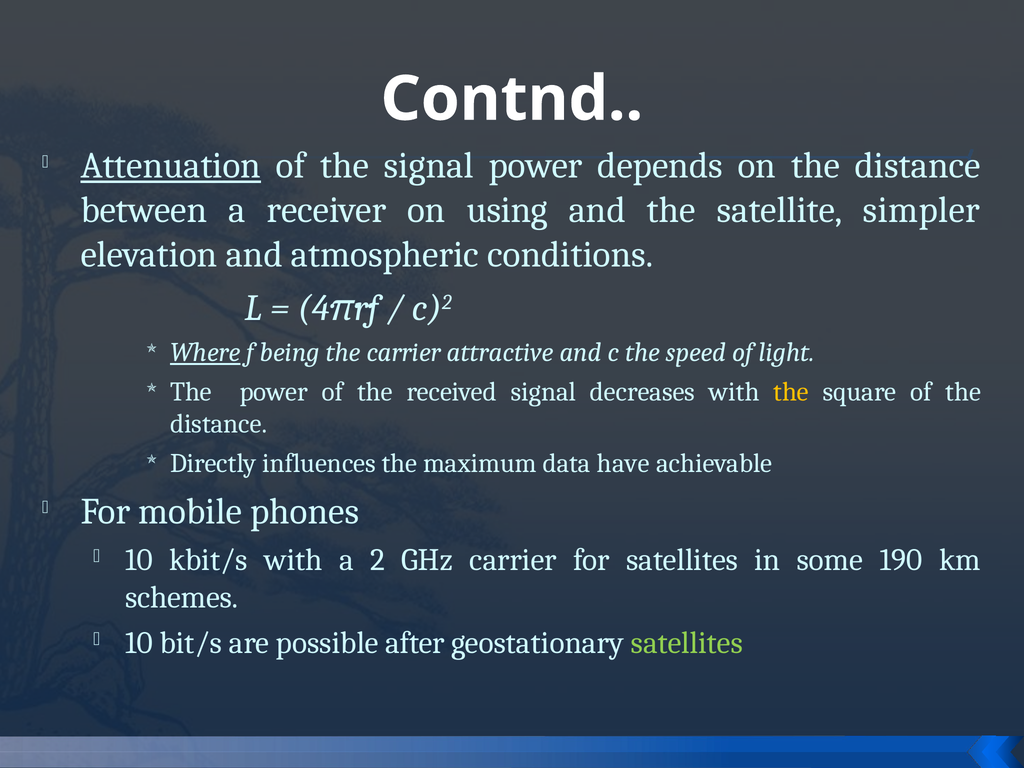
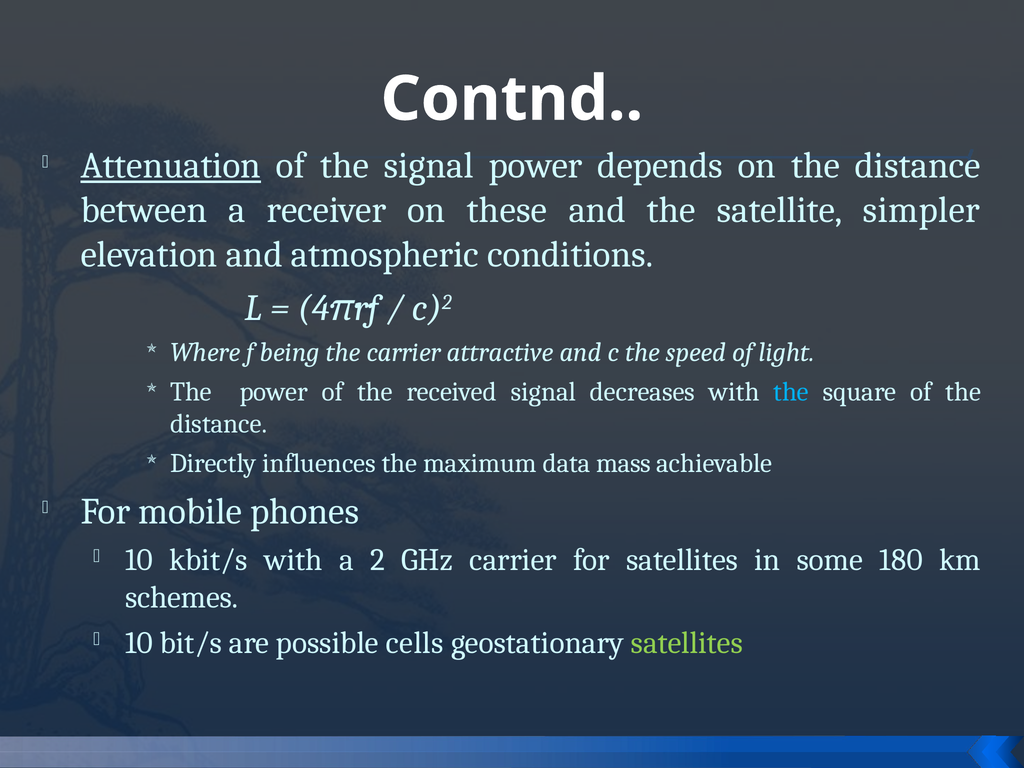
using: using -> these (507, 210)
Where underline: present -> none (205, 352)
the colour: yellow -> light blue (791, 392)
have: have -> mass (624, 463)
190: 190 -> 180 (901, 560)
after: after -> cells (415, 643)
